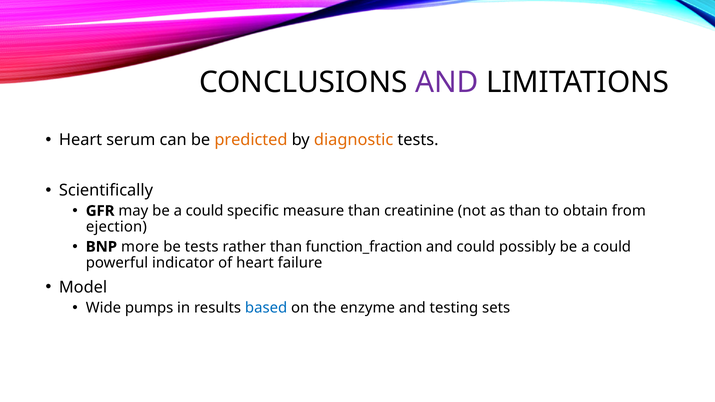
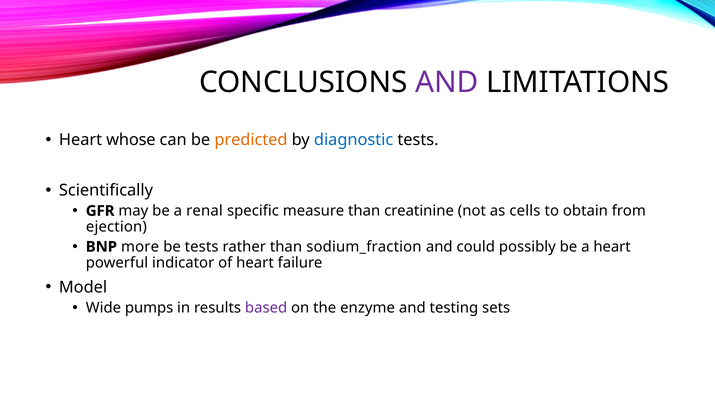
serum: serum -> whose (131, 140)
diagnostic colour: orange -> blue (354, 140)
may be a could: could -> renal (204, 211)
as than: than -> cells (525, 211)
function_fraction: function_fraction -> sodium_fraction (364, 247)
possibly be a could: could -> heart (612, 247)
based colour: blue -> purple (266, 308)
